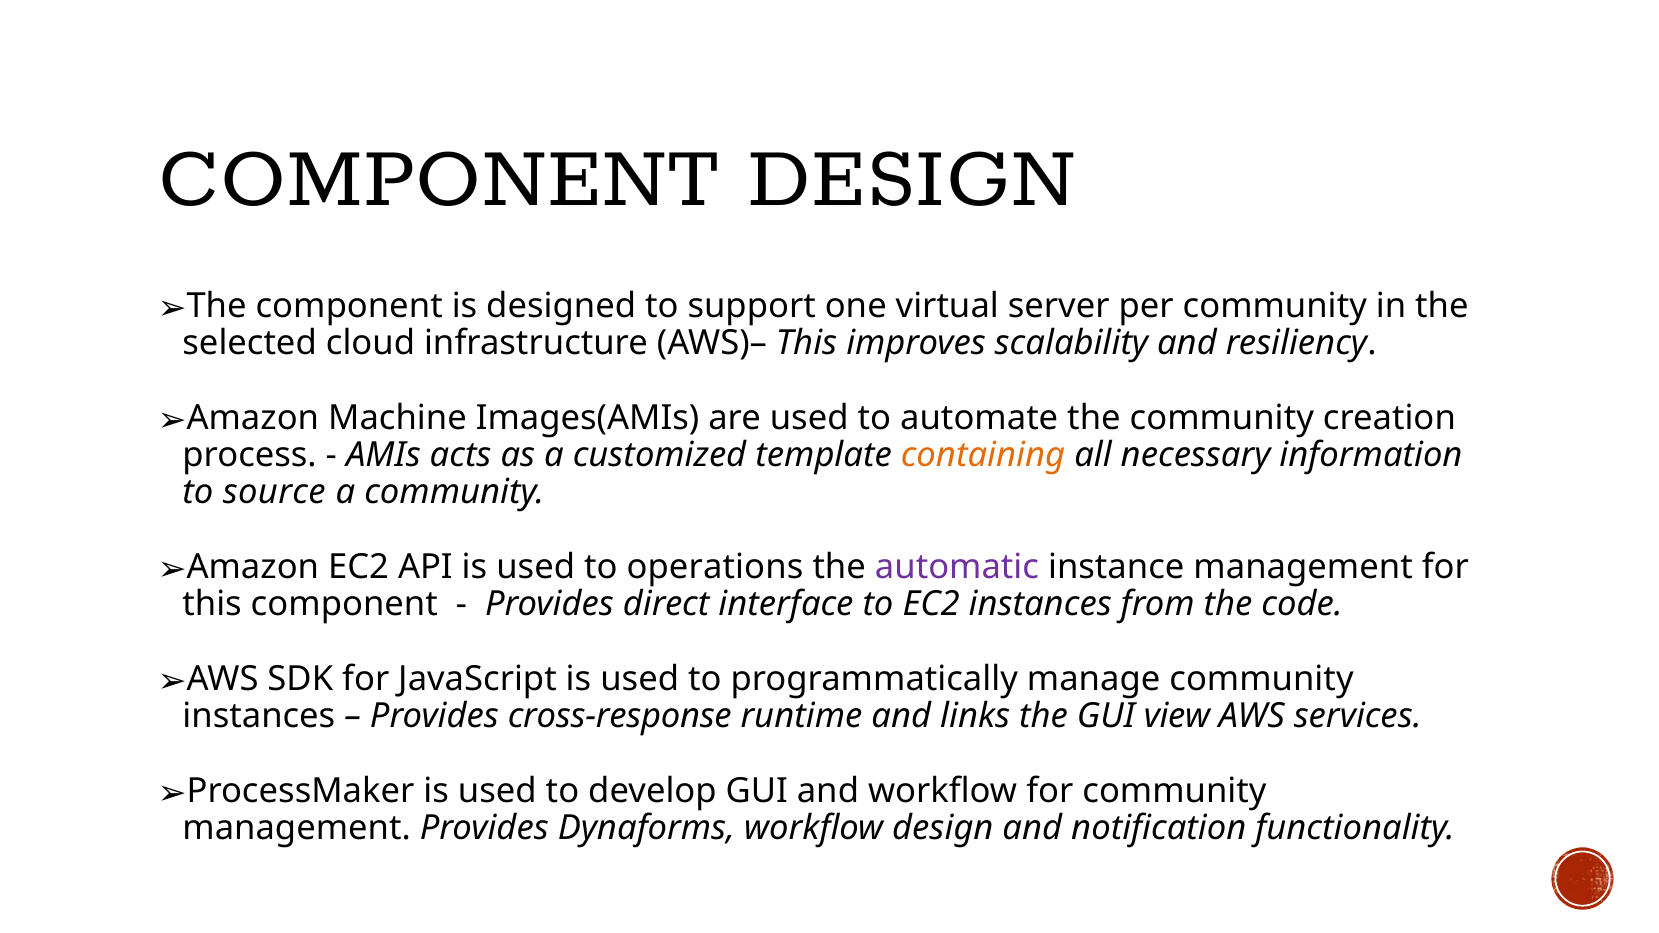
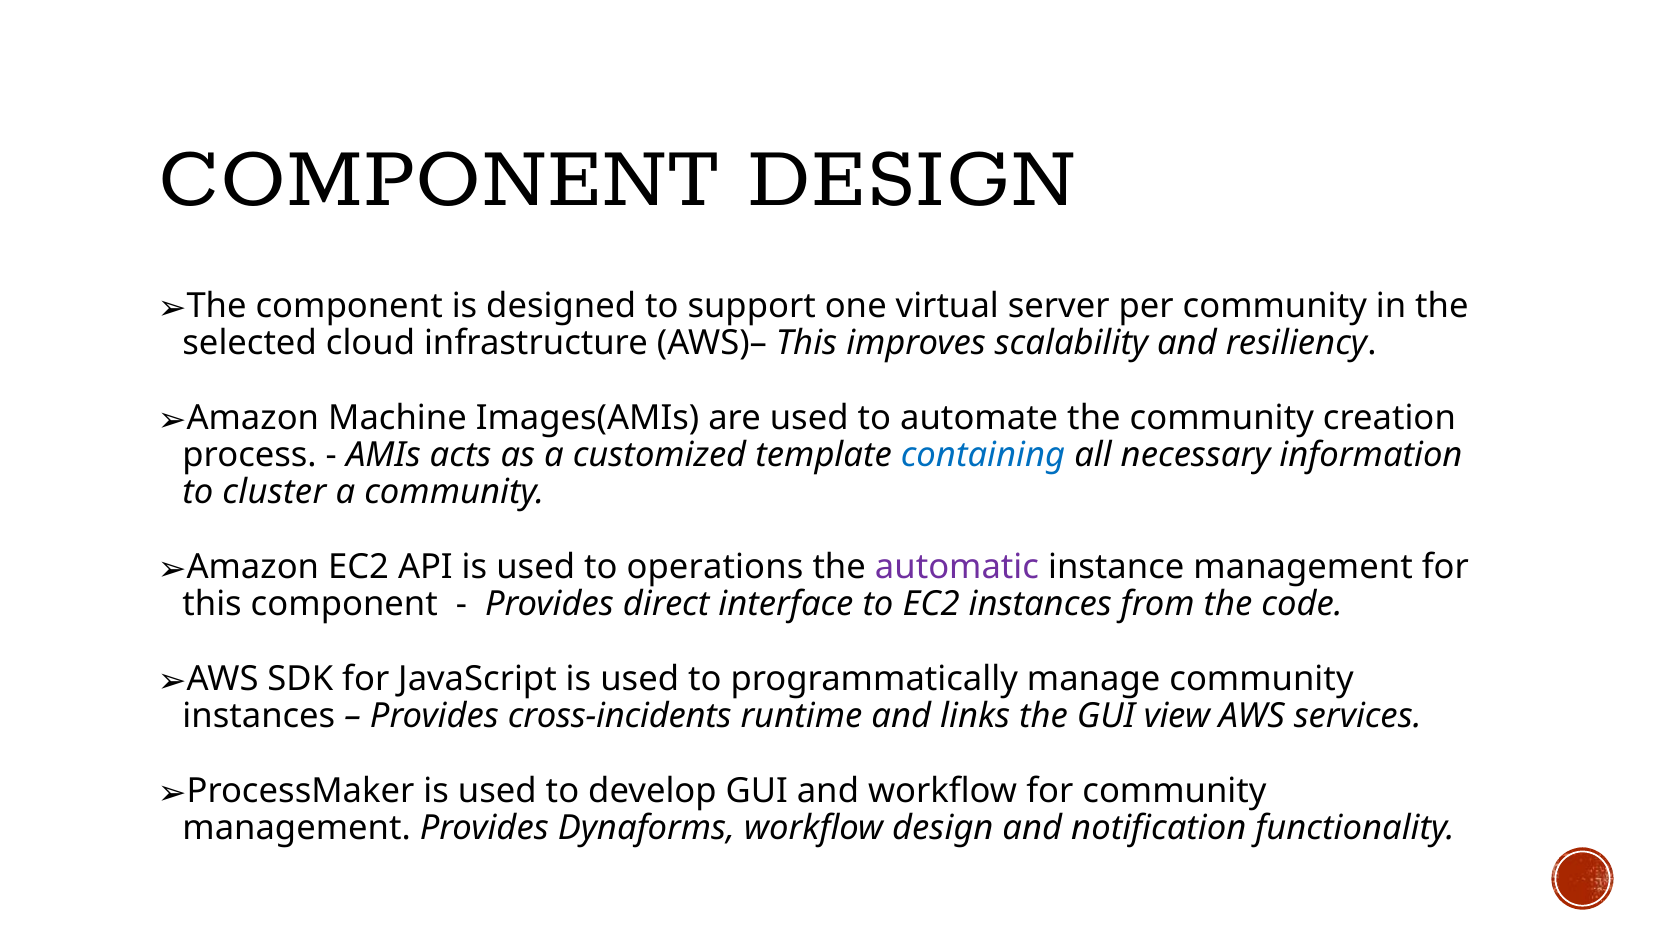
containing colour: orange -> blue (983, 455)
source: source -> cluster (274, 493)
cross-response: cross-response -> cross-incidents (620, 717)
